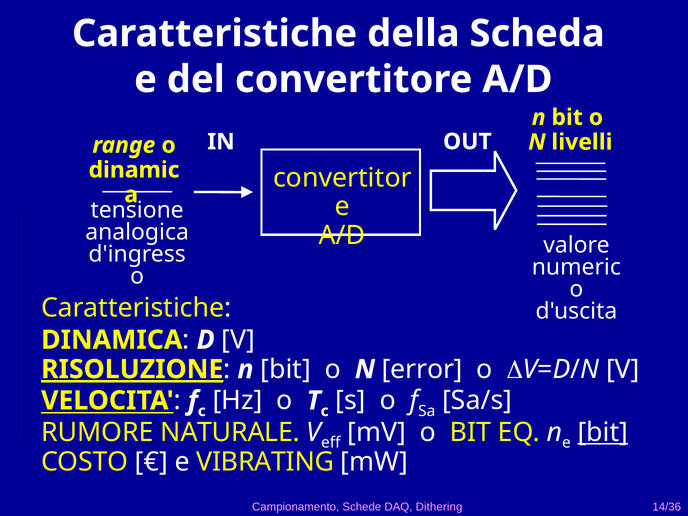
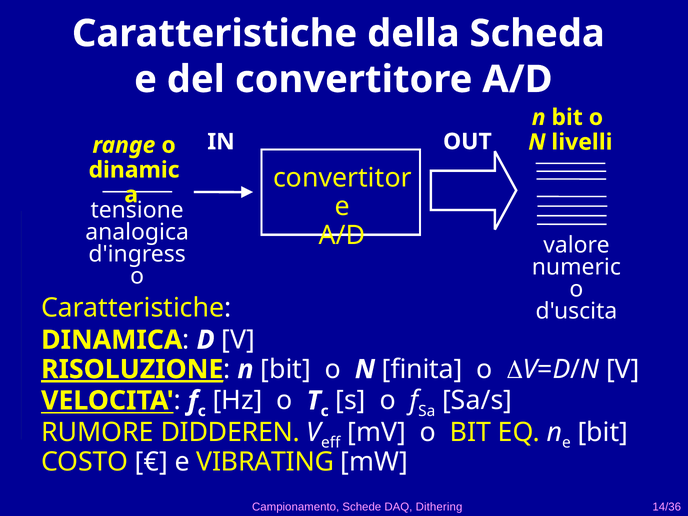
error: error -> finita (422, 369)
NATURALE: NATURALE -> DIDDEREN (230, 432)
bit underline: present -> none (603, 432)
